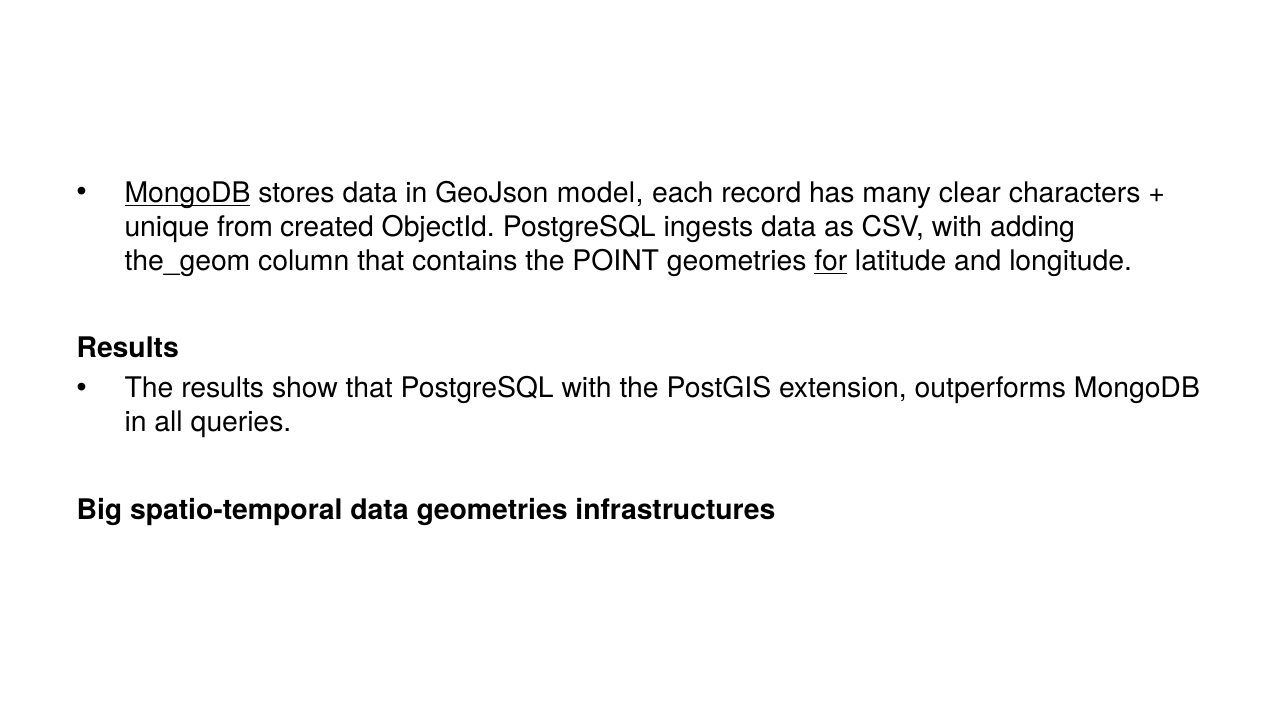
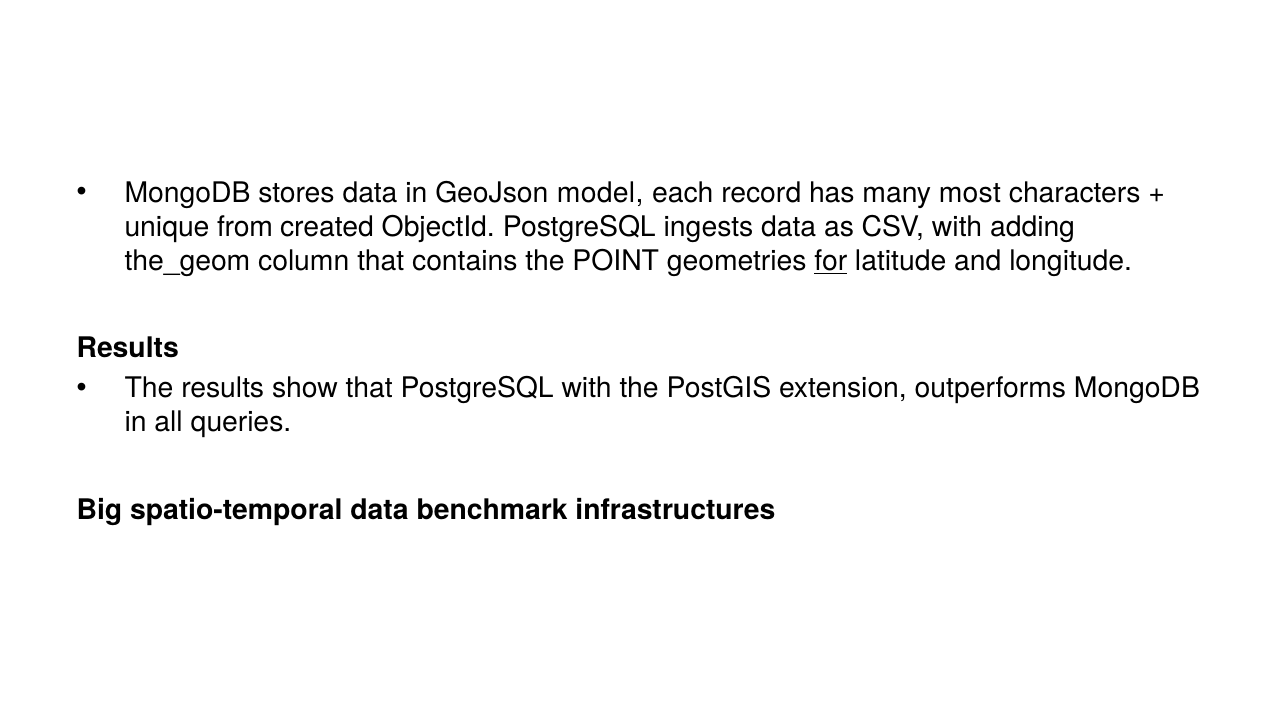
MongoDB underline: present -> none (188, 193)
clear: clear -> most (970, 193)
data geometries: geometries -> benchmark (492, 510)
